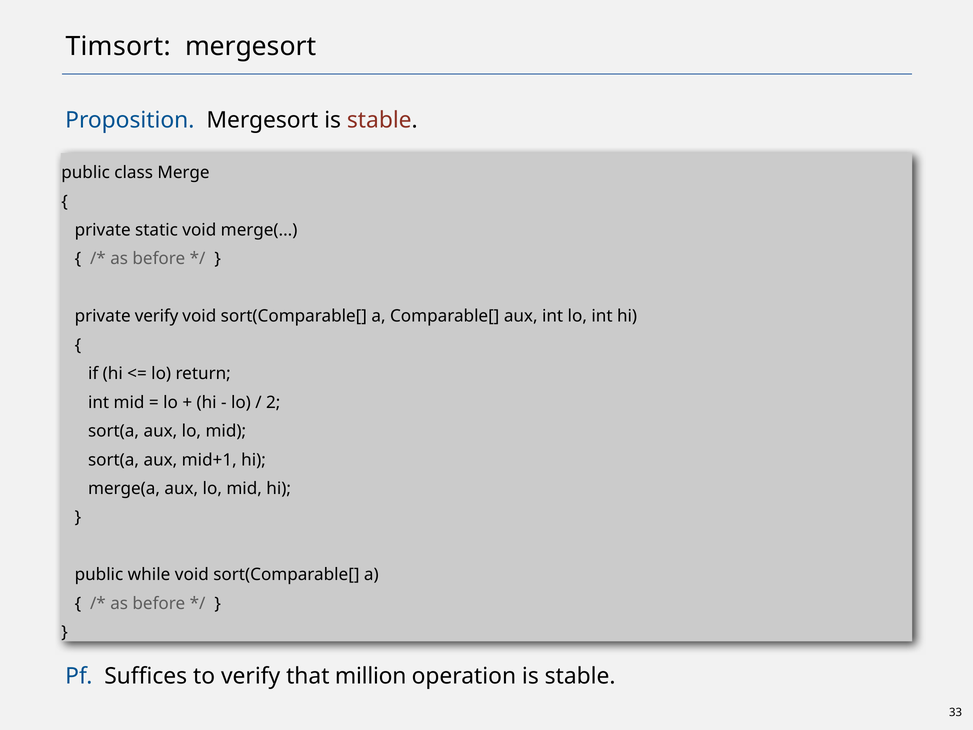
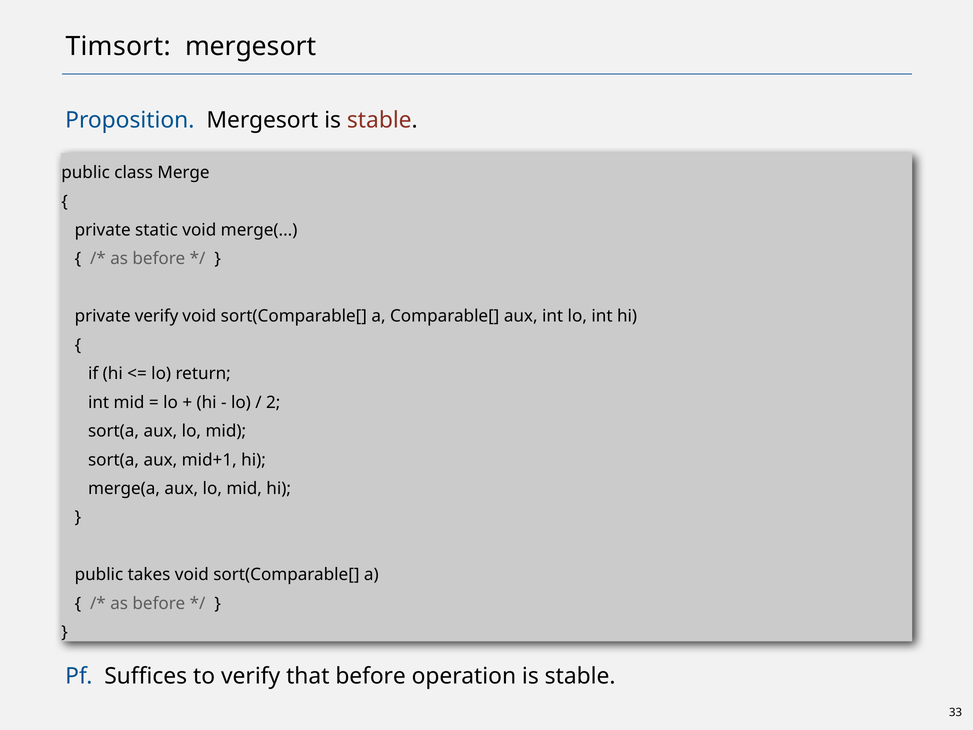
while: while -> takes (149, 575)
that million: million -> before (371, 676)
